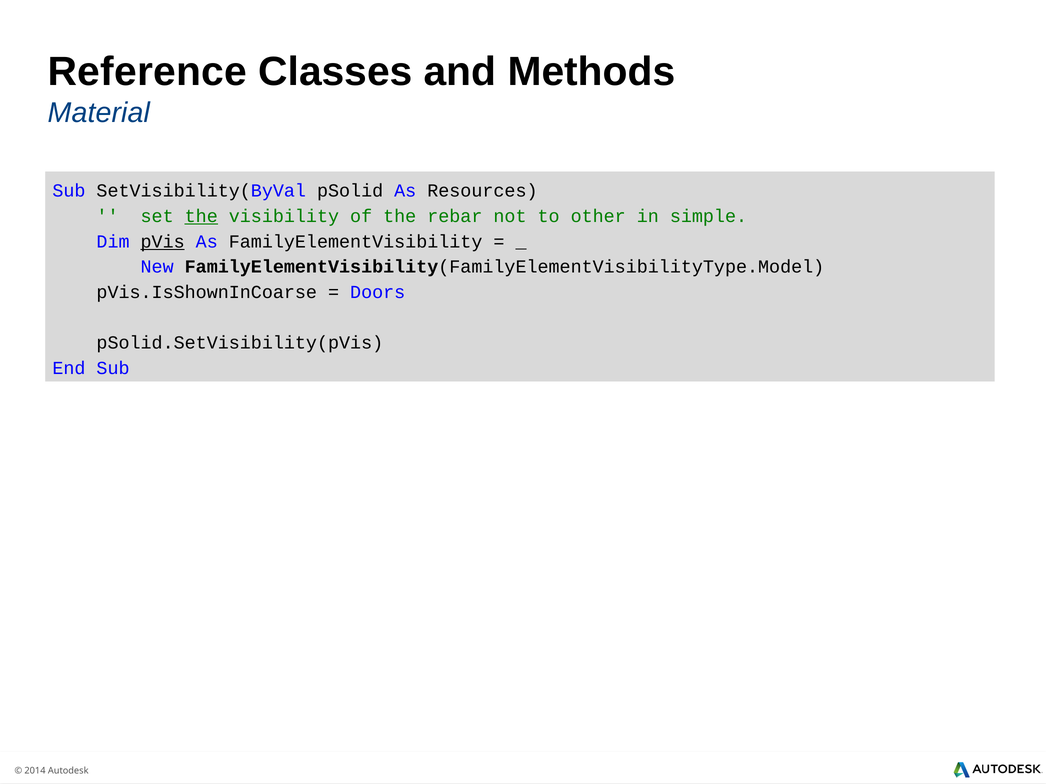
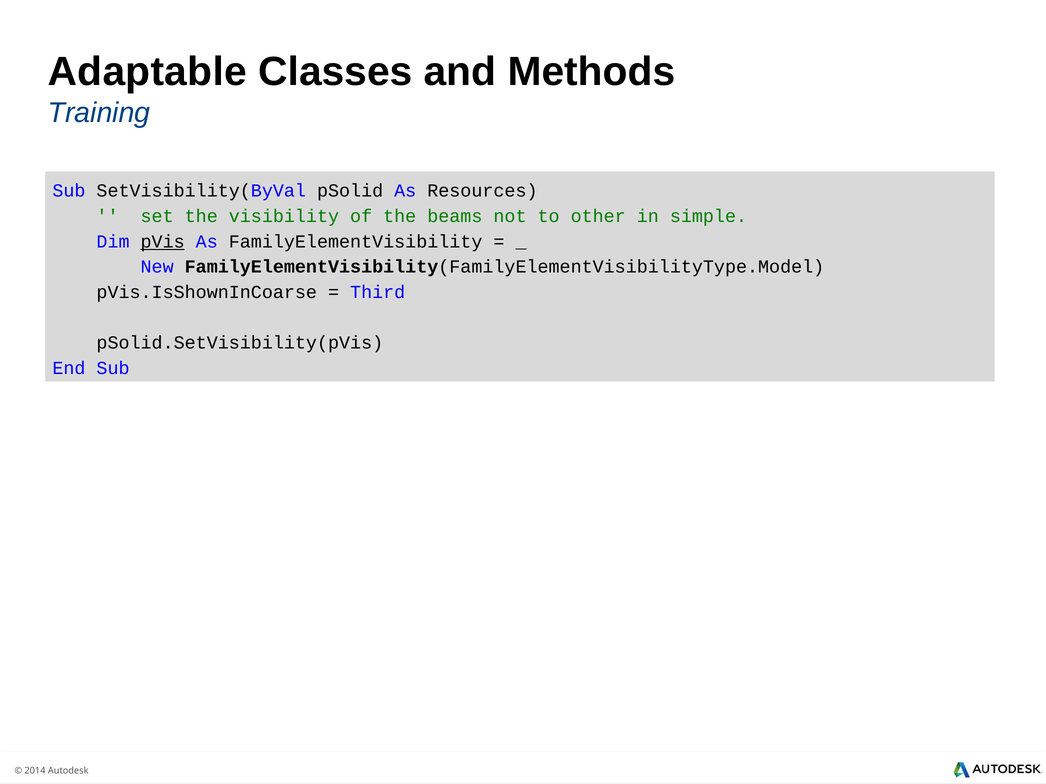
Reference: Reference -> Adaptable (147, 72)
Material: Material -> Training (99, 113)
the underline: present -> none (201, 216)
rebar: rebar -> beams (455, 216)
Doors: Doors -> Third (378, 292)
